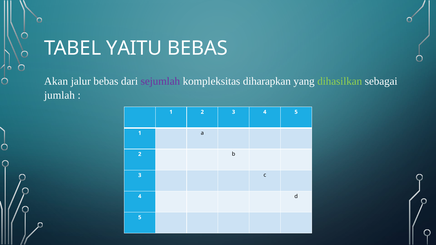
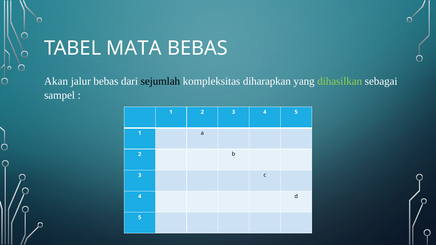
YAITU: YAITU -> MATA (134, 48)
sejumlah colour: purple -> black (160, 81)
jumlah: jumlah -> sampel (60, 95)
